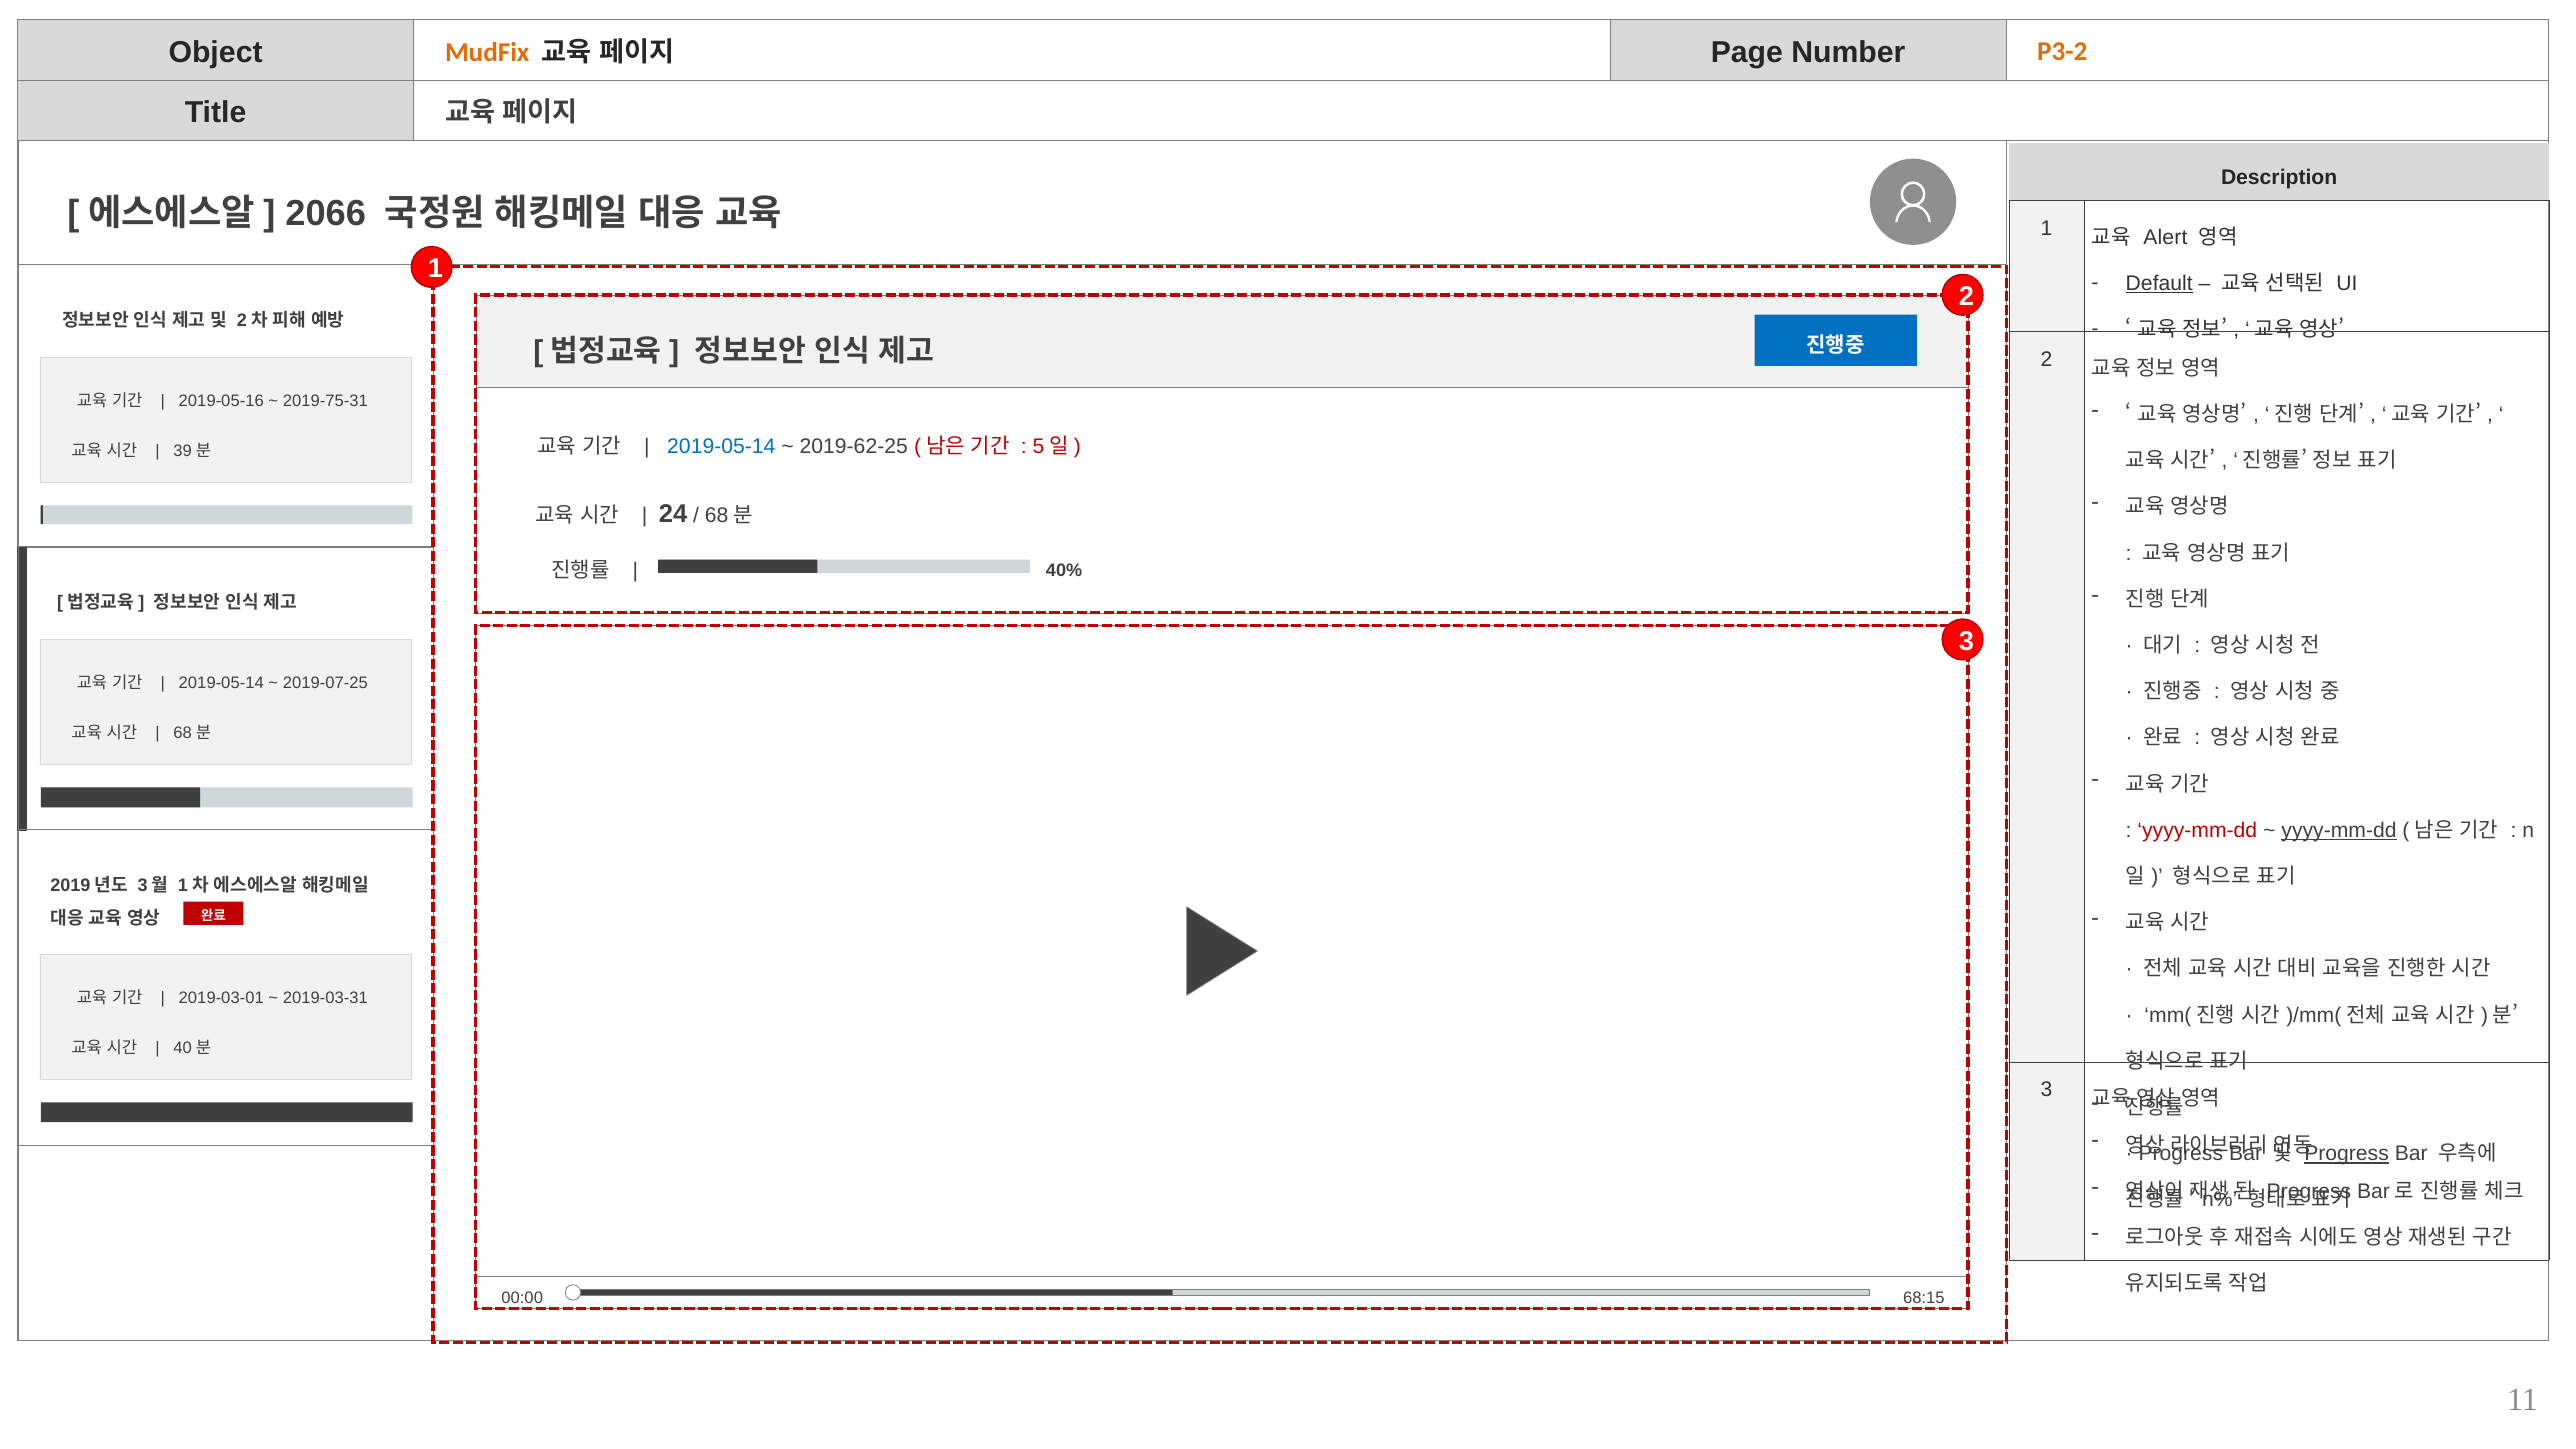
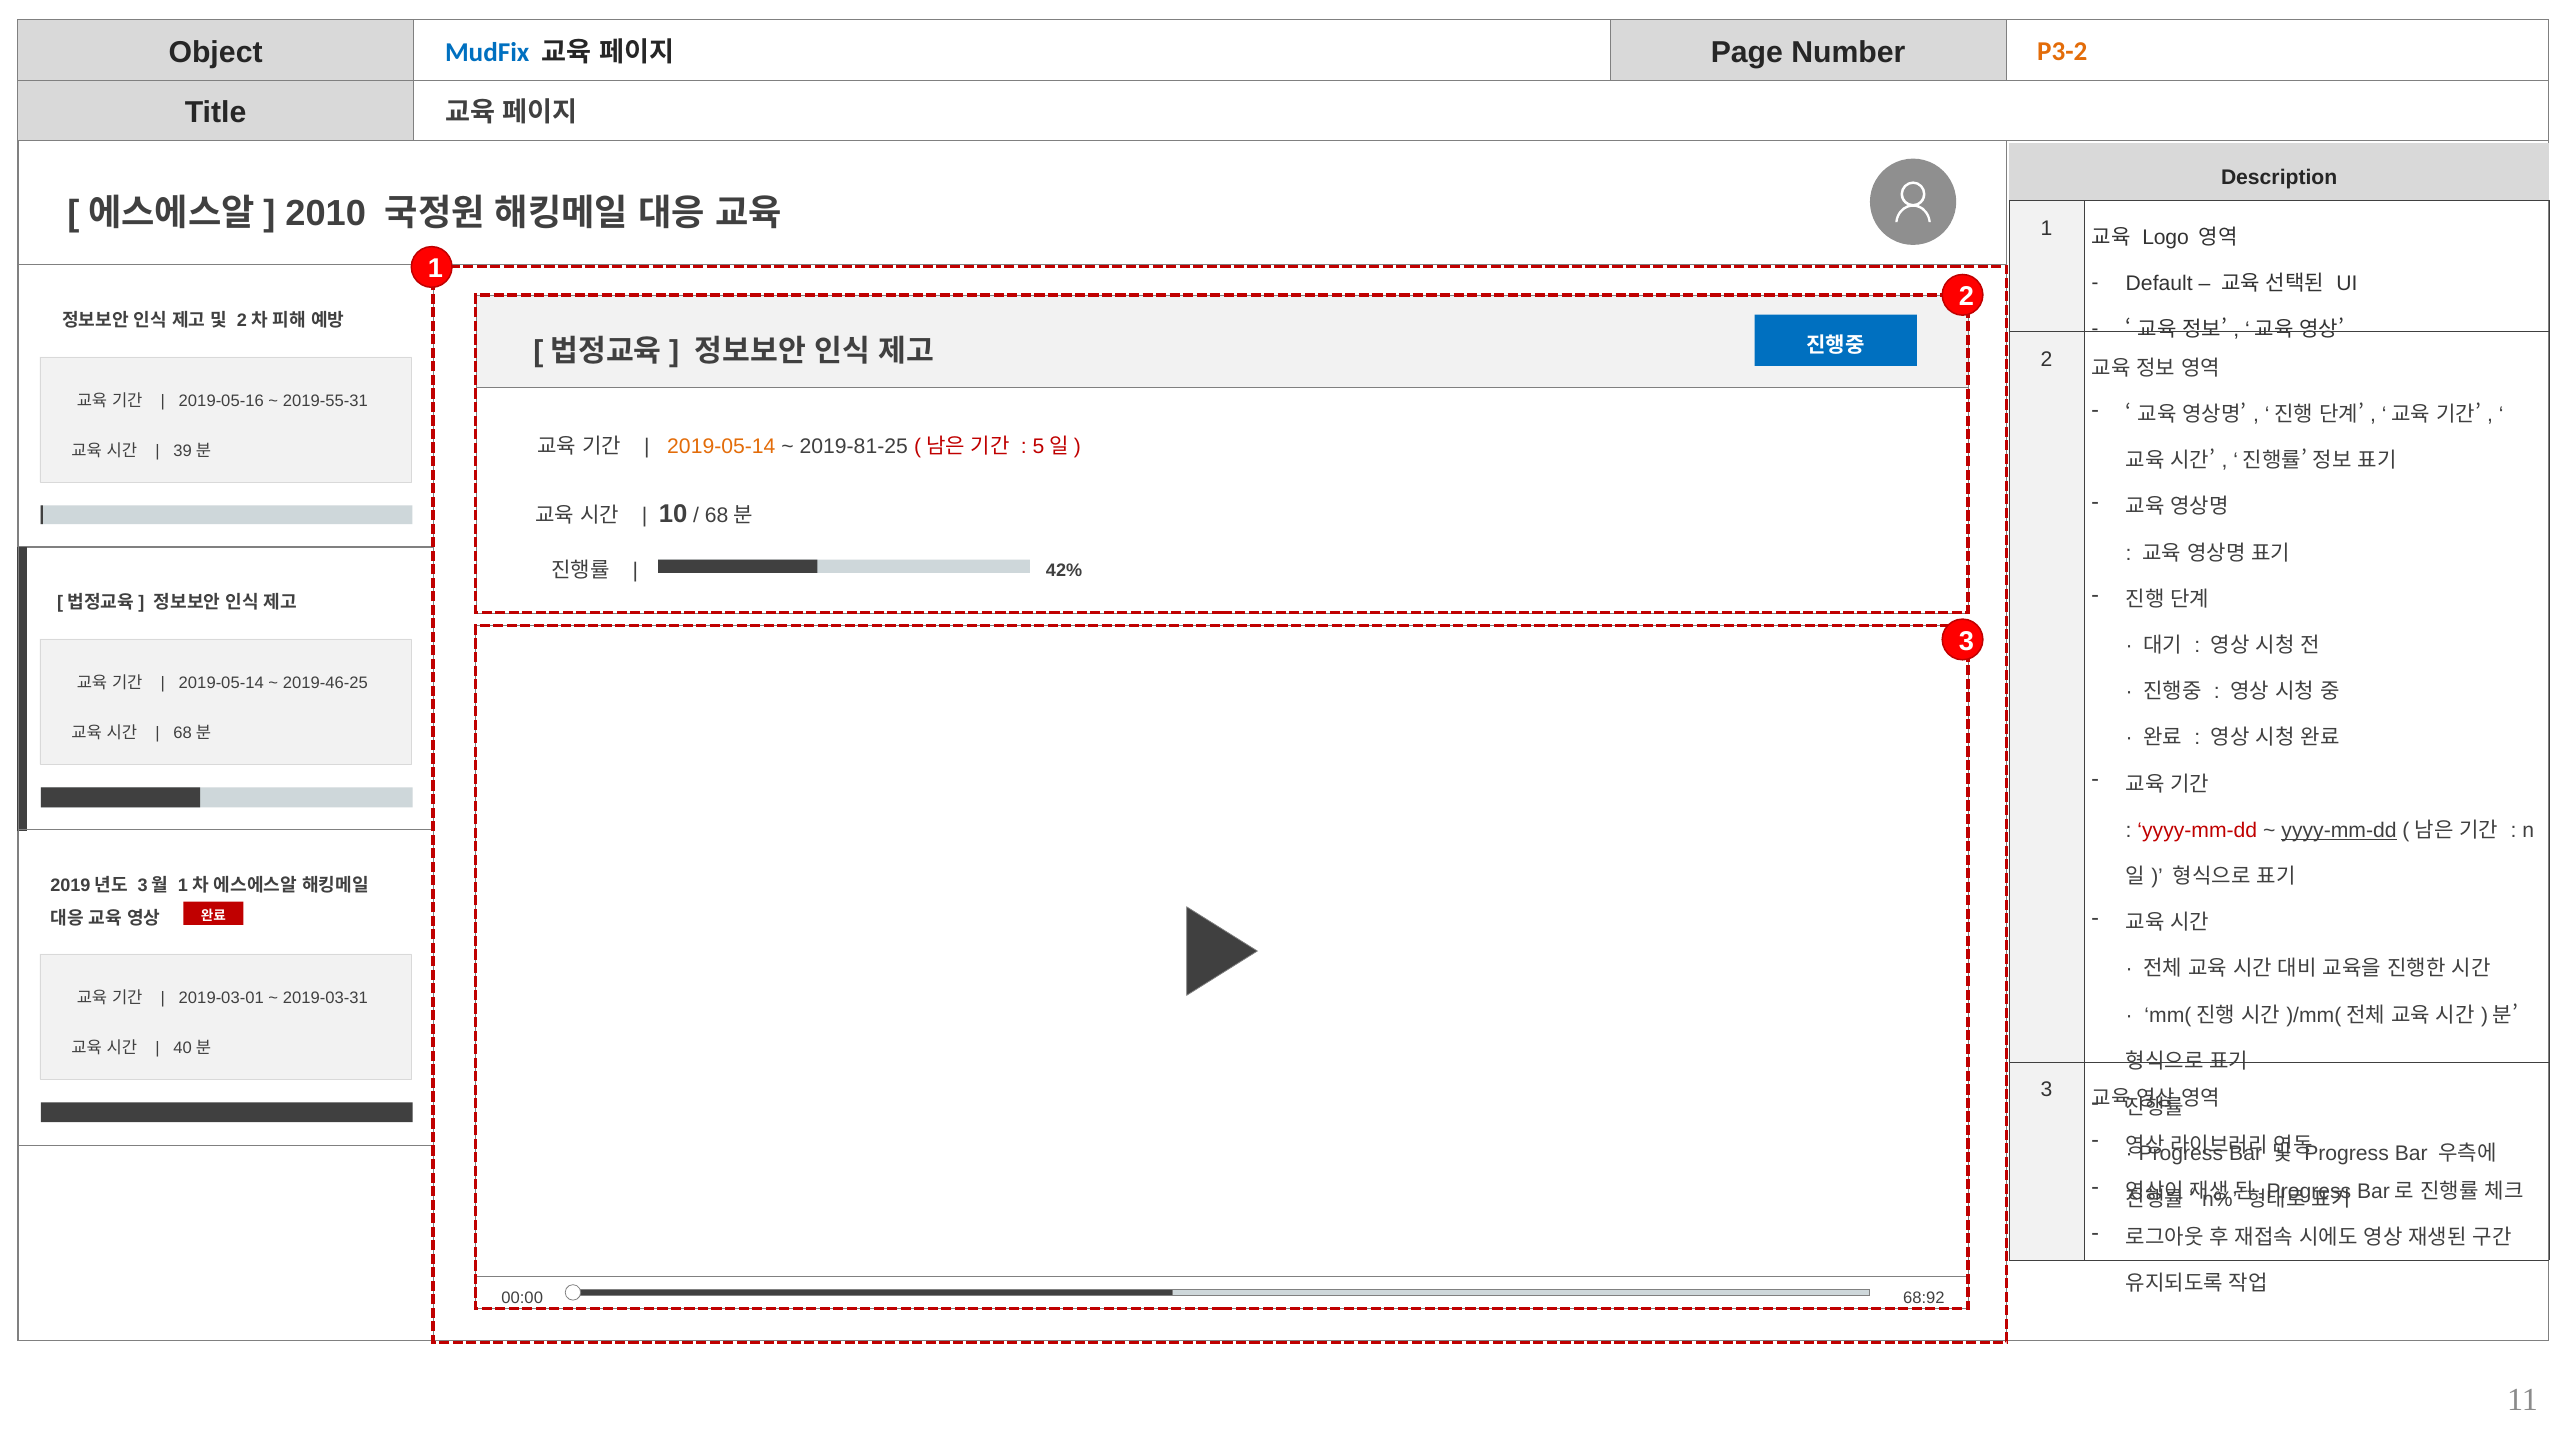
MudFix colour: orange -> blue (487, 53)
2066: 2066 -> 2010 (326, 214)
Alert: Alert -> Logo (2166, 238)
Default underline: present -> none (2159, 284)
2019-75-31: 2019-75-31 -> 2019-55-31 (325, 401)
2019-05-14 colour: blue -> orange (721, 446)
2019-62-25: 2019-62-25 -> 2019-81-25 (854, 446)
24: 24 -> 10 (673, 514)
40%: 40% -> 42% (1064, 571)
2019-07-25: 2019-07-25 -> 2019-46-25 (325, 683)
Progress underline: present -> none (2347, 1154)
68:15: 68:15 -> 68:92 (1924, 1298)
